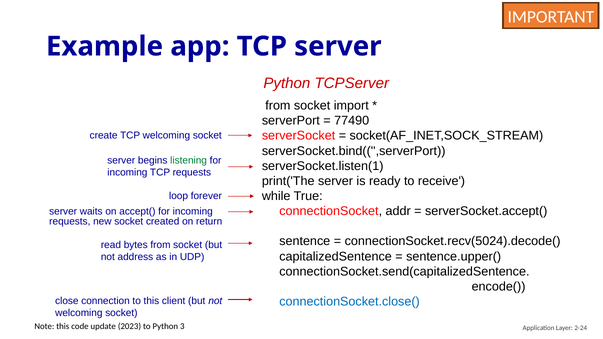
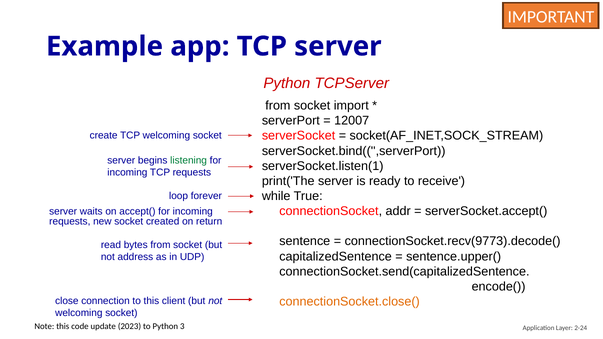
77490: 77490 -> 12007 (352, 121)
connectionSocket.recv(5024).decode(: connectionSocket.recv(5024).decode( -> connectionSocket.recv(9773).decode( (453, 241)
connectionSocket.close( colour: blue -> orange (350, 302)
